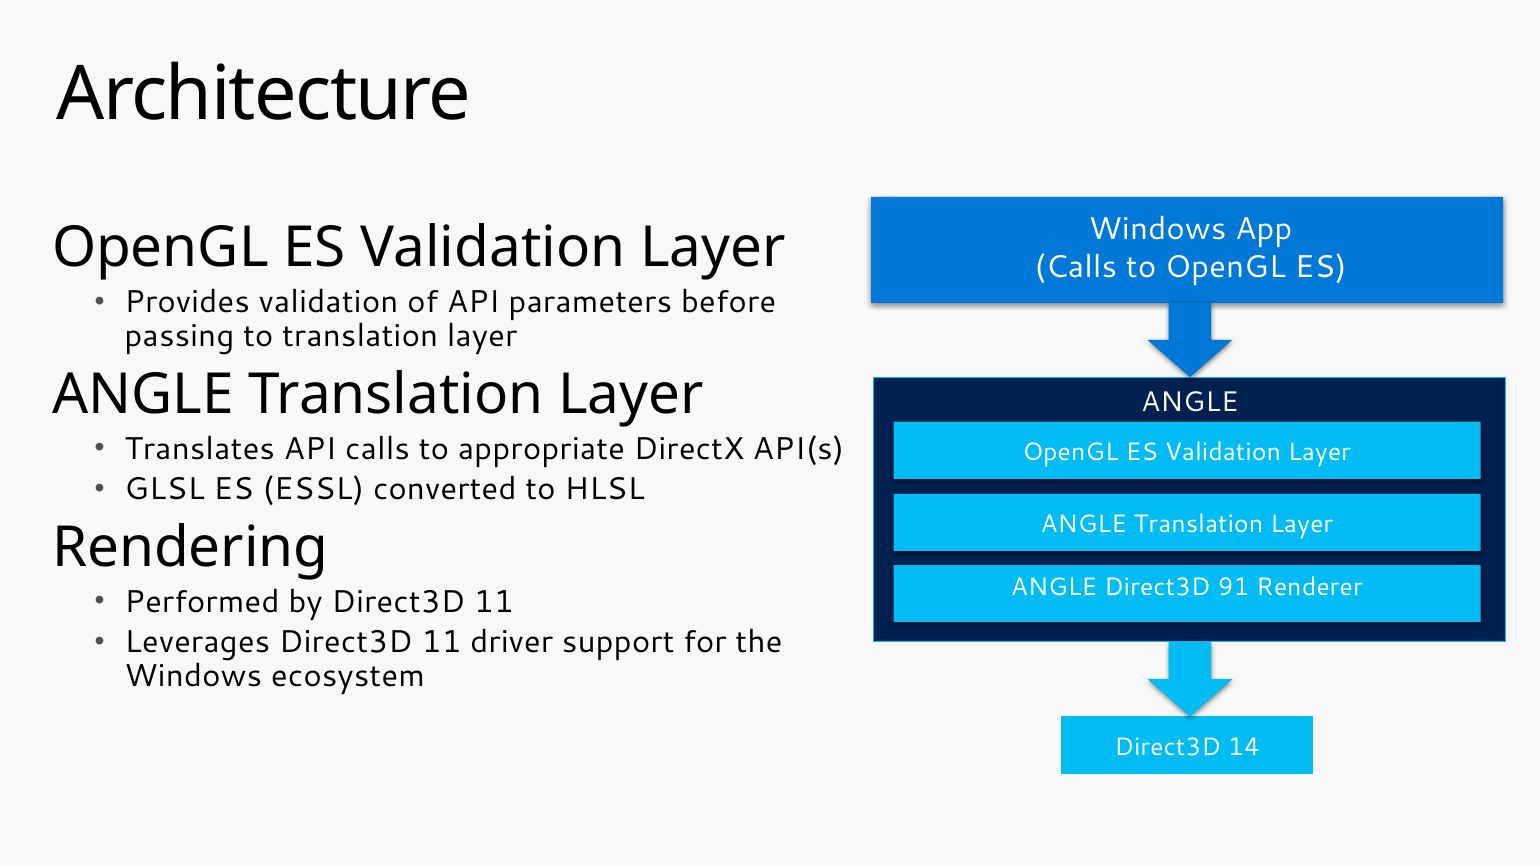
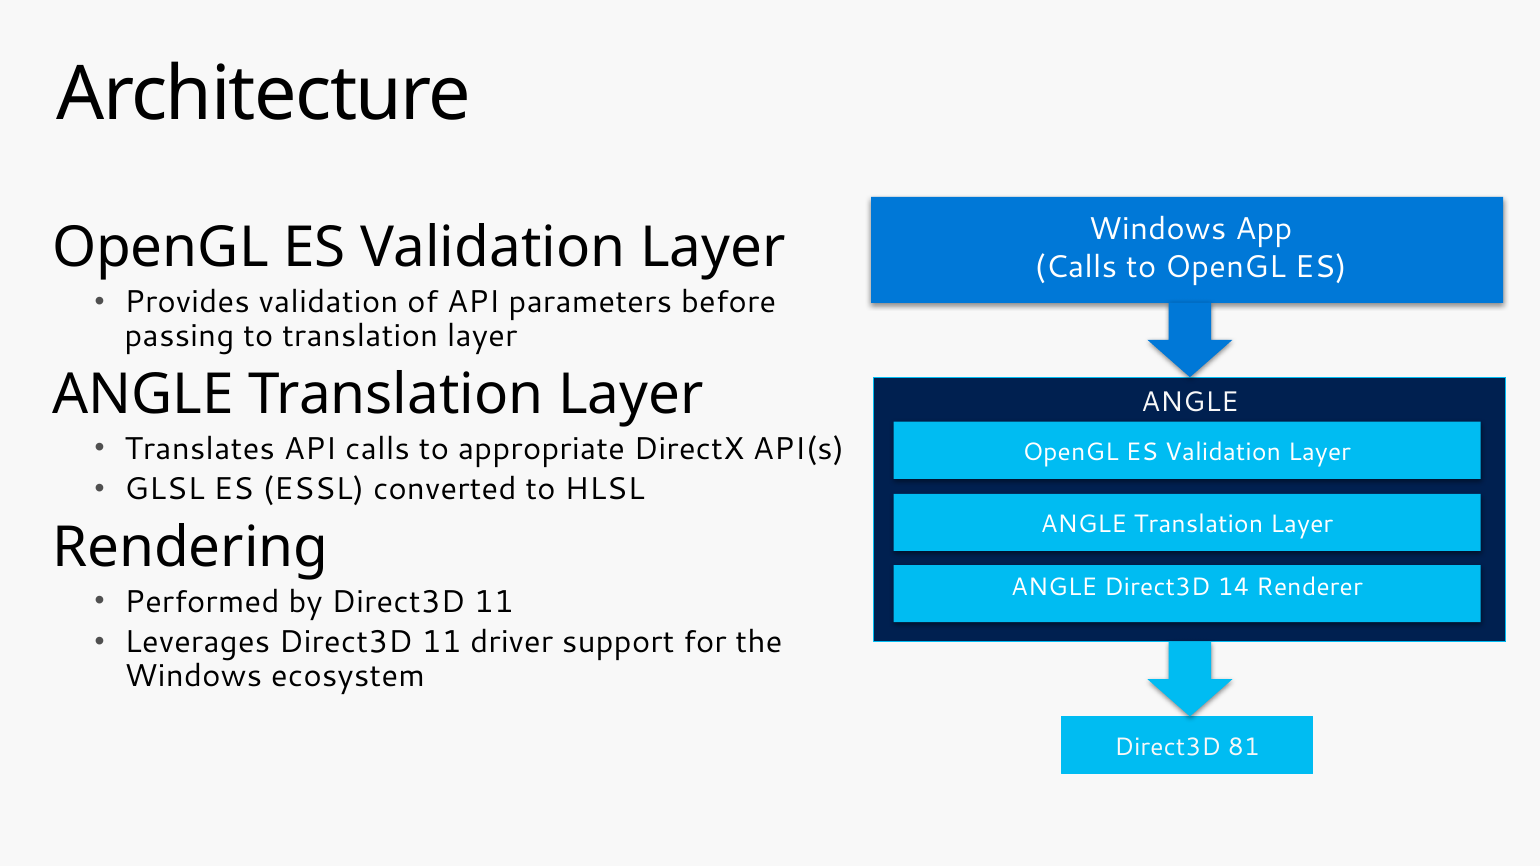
91: 91 -> 14 (1233, 588)
14: 14 -> 81 (1244, 747)
